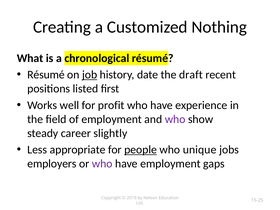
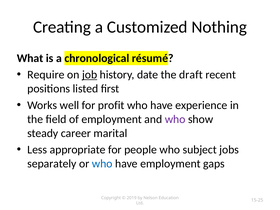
Résumé: Résumé -> Require (46, 75)
slightly: slightly -> marital (110, 133)
people underline: present -> none (141, 150)
unique: unique -> subject (200, 150)
employers: employers -> separately (52, 164)
who colour: purple -> blue (102, 164)
